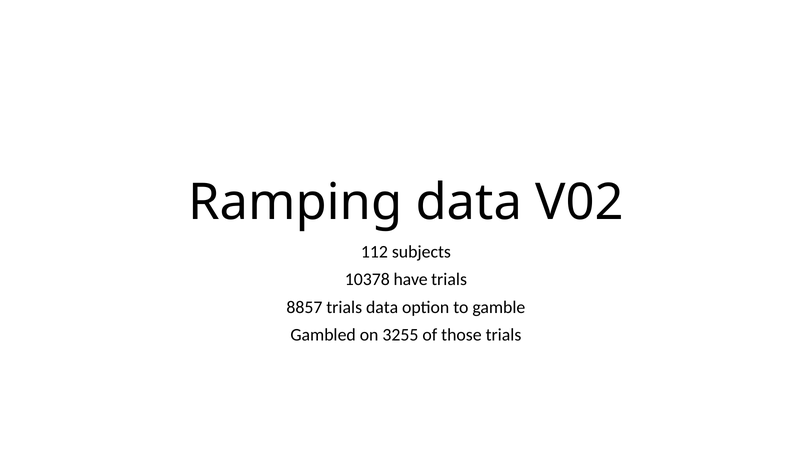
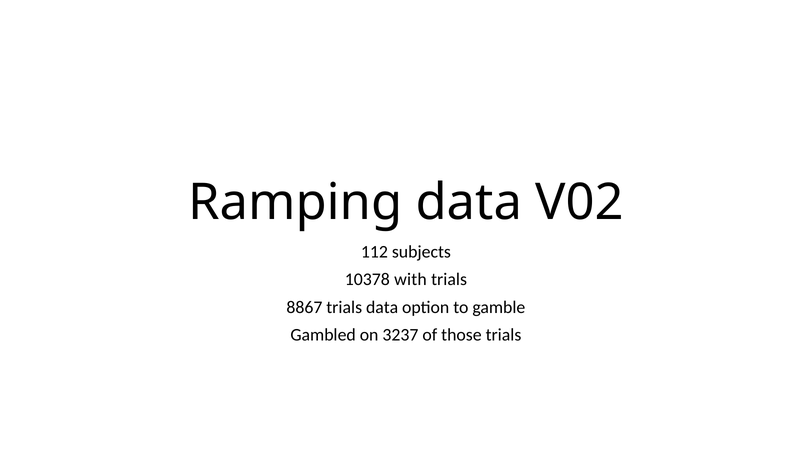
have: have -> with (410, 280)
8857: 8857 -> 8867 (304, 308)
3255: 3255 -> 3237 (400, 335)
